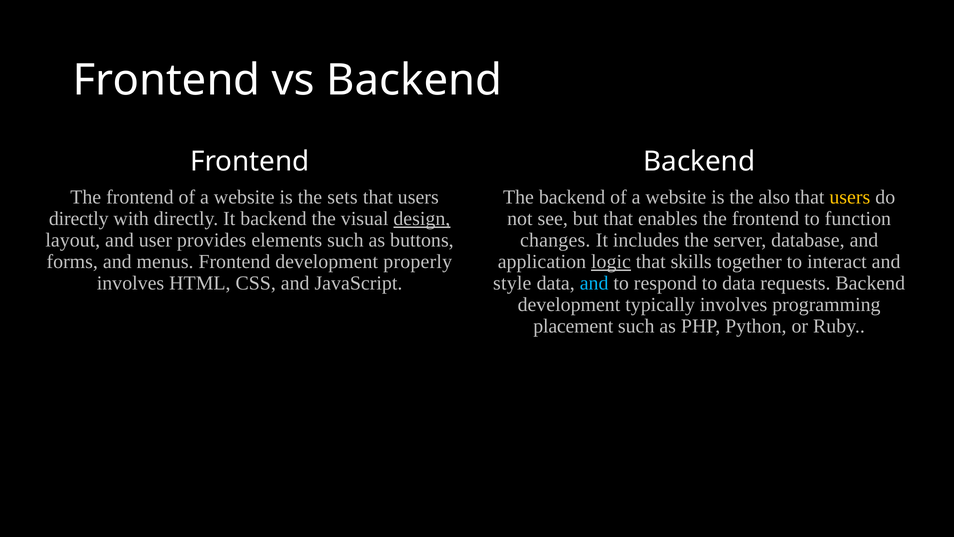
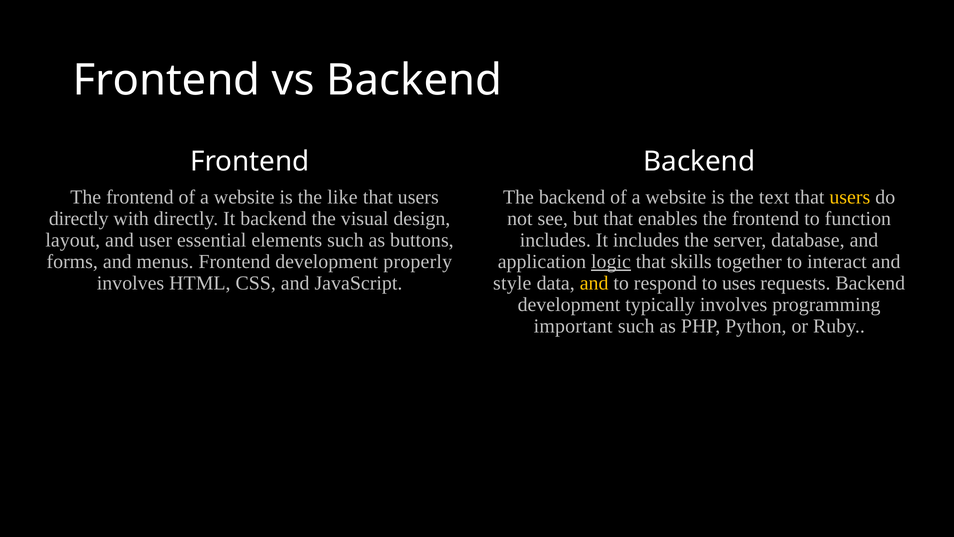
sets: sets -> like (342, 197)
also: also -> text (774, 197)
design underline: present -> none (422, 219)
provides: provides -> essential (212, 240)
changes: changes -> includes (555, 240)
and colour: light blue -> yellow (594, 283)
to data: data -> uses (739, 283)
placement: placement -> important (573, 326)
